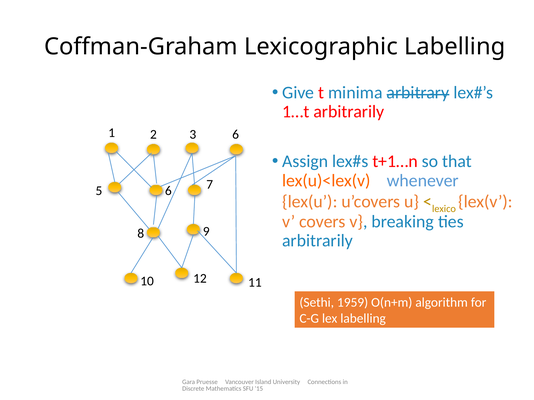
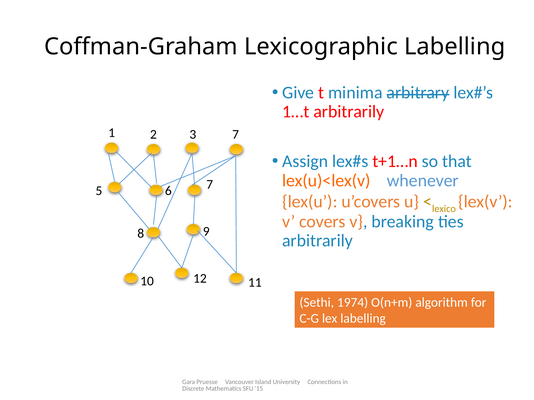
3 6: 6 -> 7 (236, 135)
1959: 1959 -> 1974 (353, 303)
